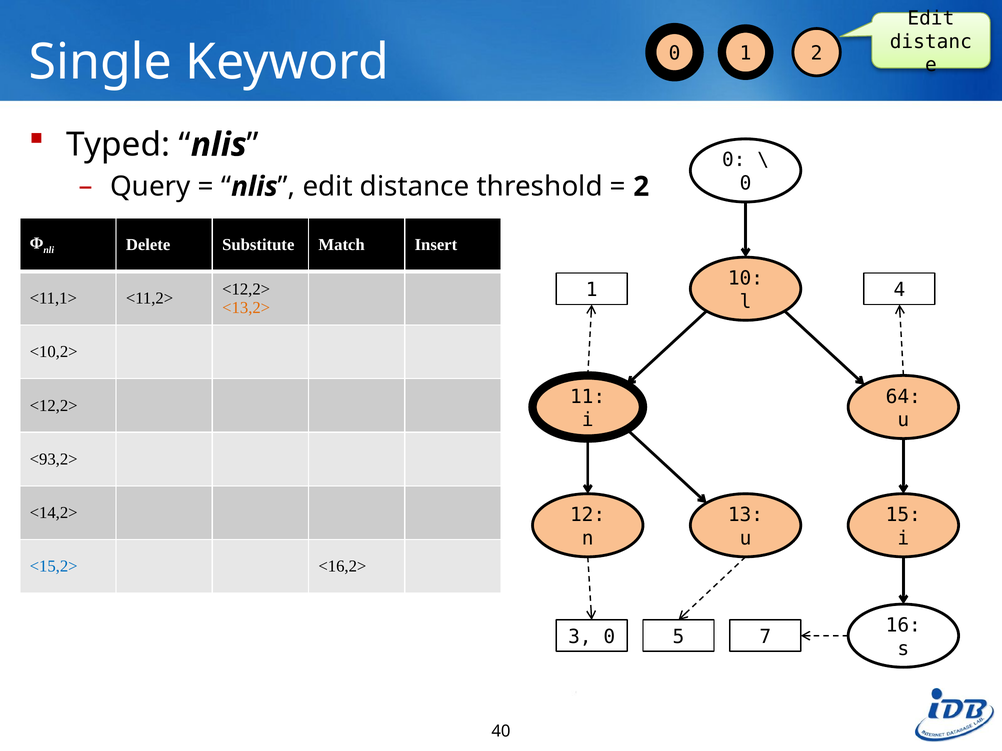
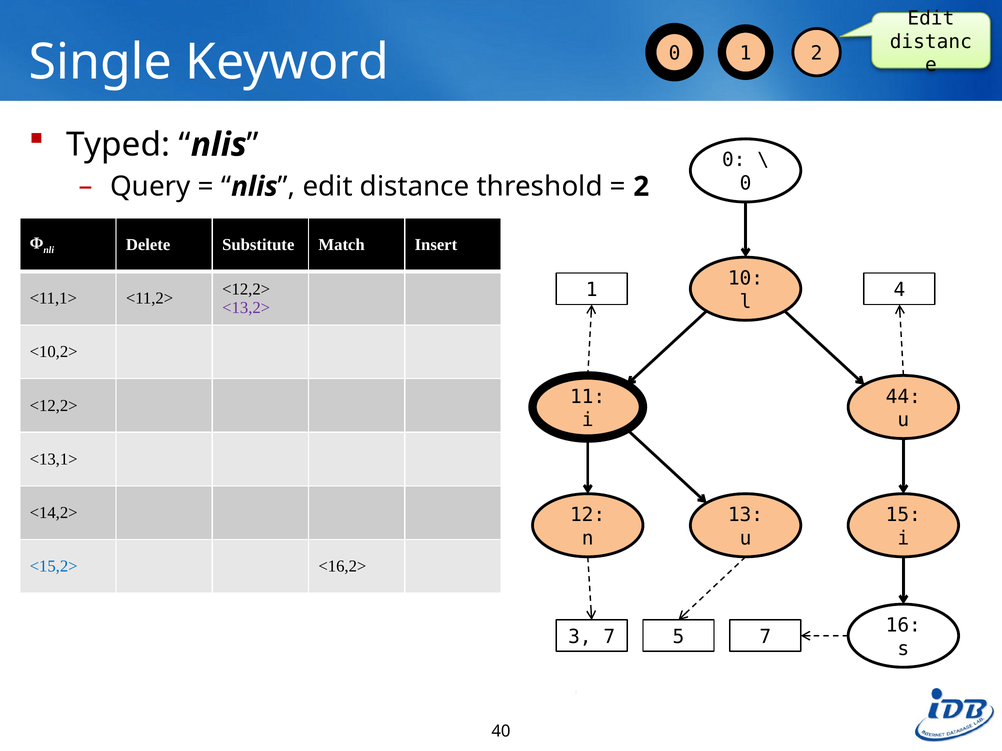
<13,2> colour: orange -> purple (246, 308)
64: 64 -> 44 (903, 397)
<93,2>: <93,2> -> <13,1> (54, 459)
3 0: 0 -> 7 (609, 637)
